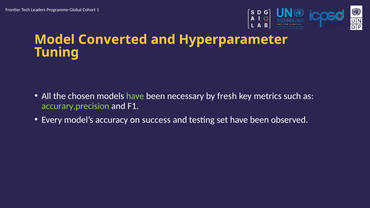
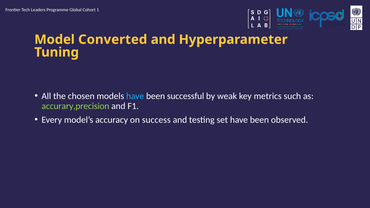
have colour: light green -> light blue (135, 96)
necessary: necessary -> successful (186, 96)
fresh: fresh -> weak (227, 96)
